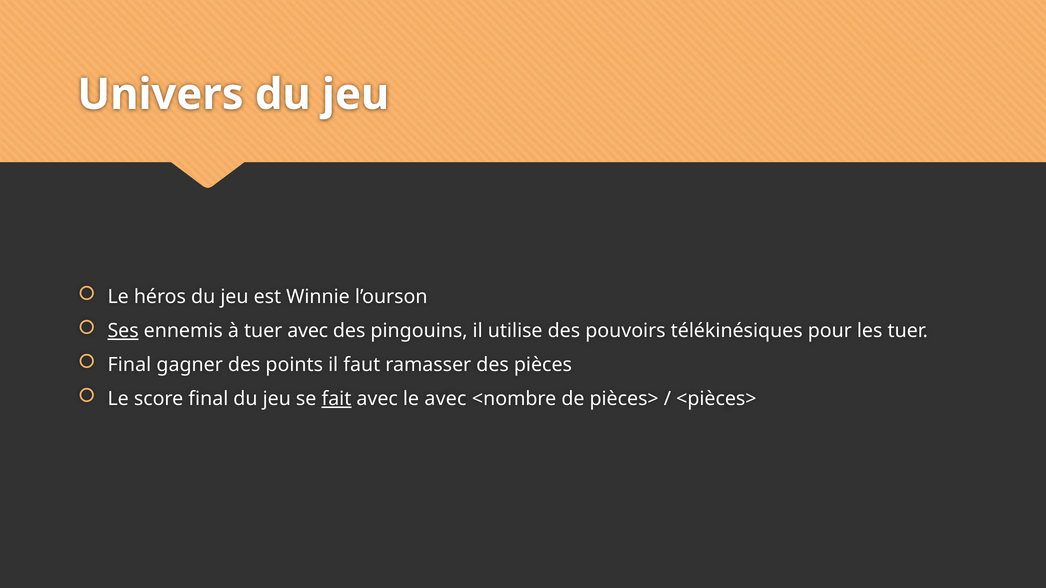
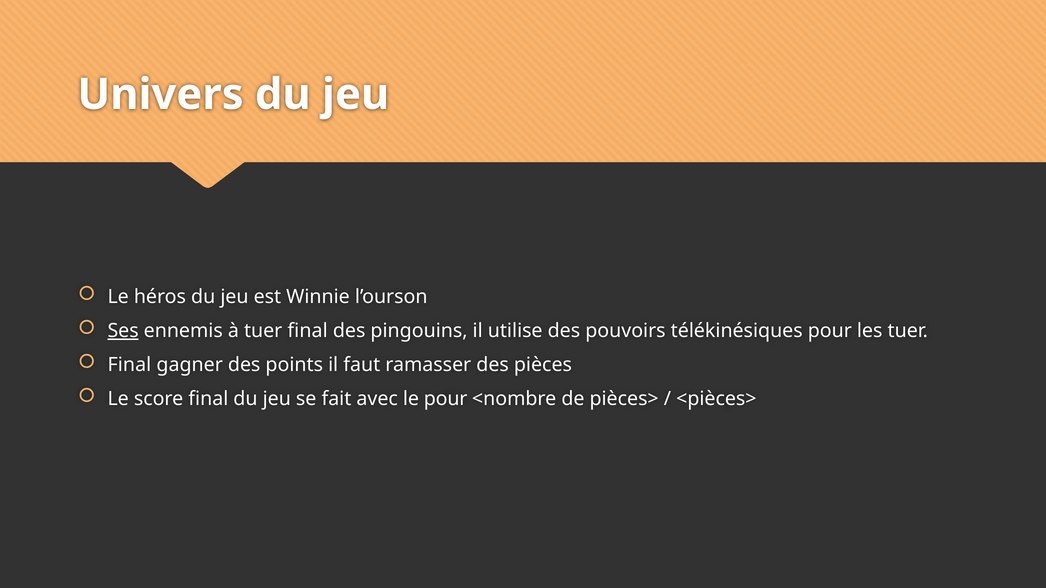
tuer avec: avec -> final (308, 331)
fait underline: present -> none (336, 399)
le avec: avec -> pour (446, 399)
